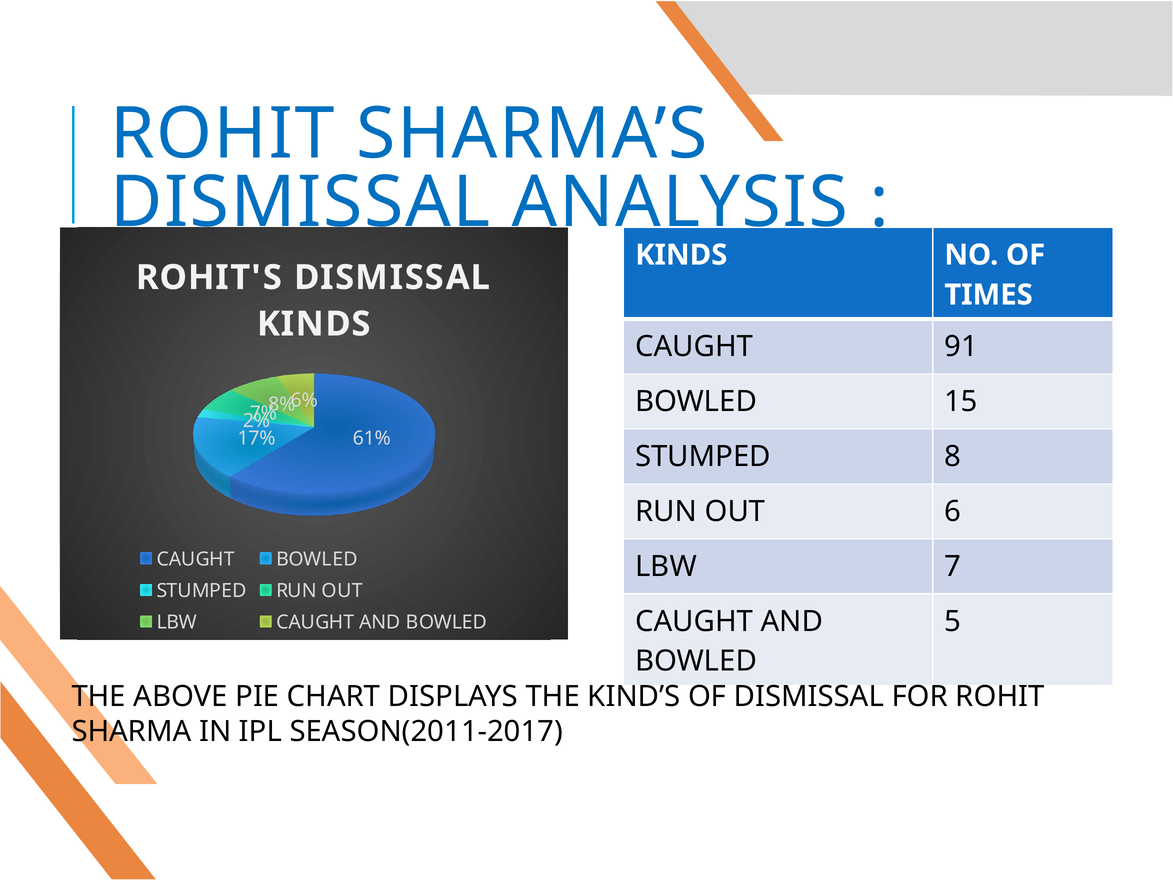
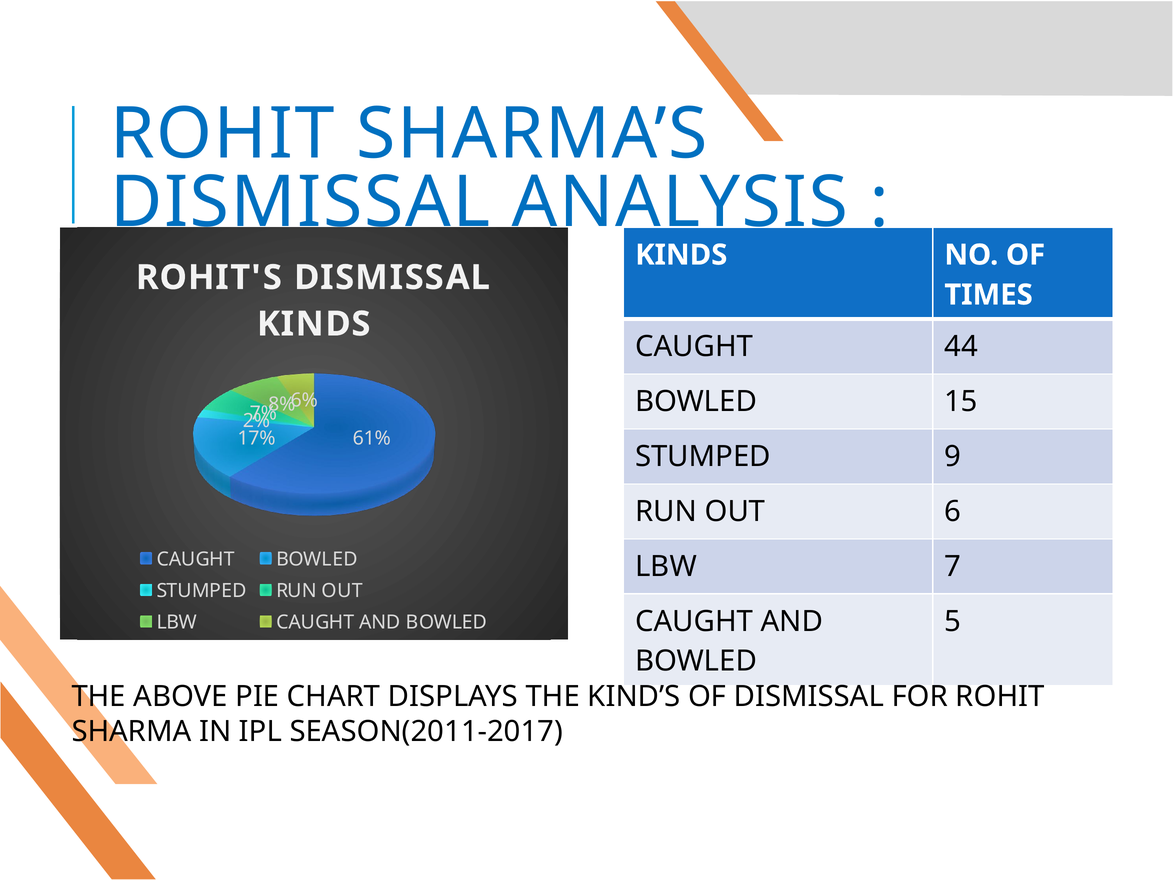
91: 91 -> 44 (961, 346)
8: 8 -> 9 (953, 456)
